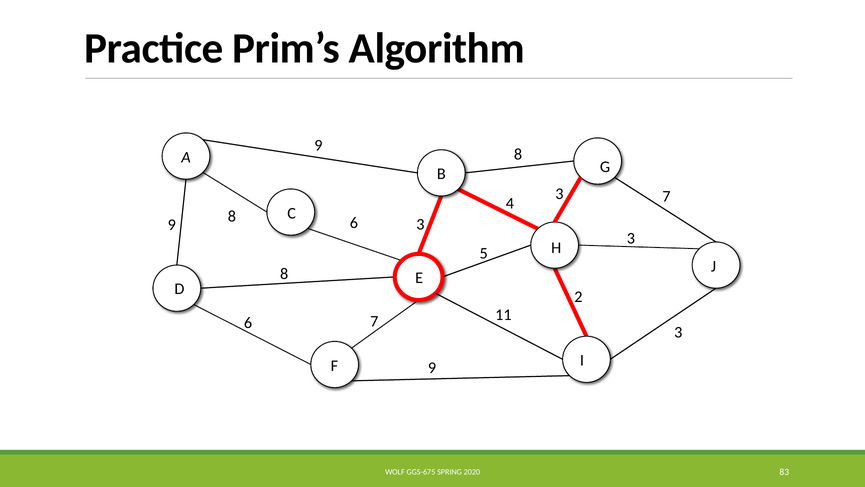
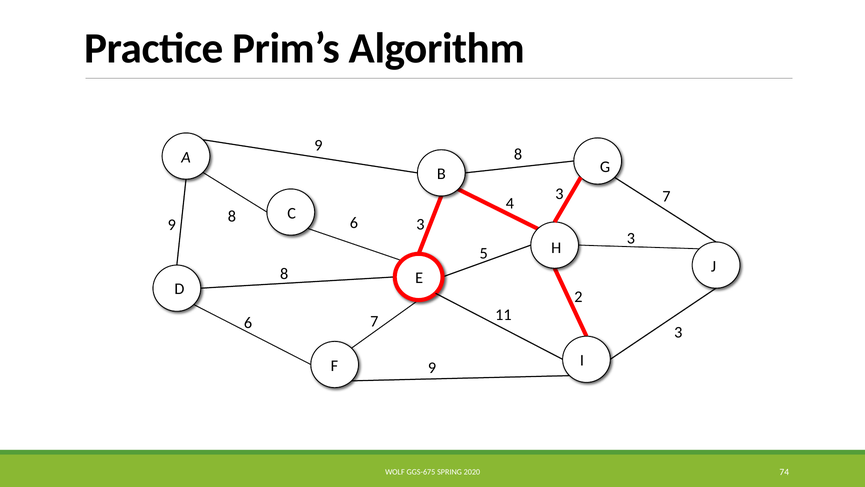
83: 83 -> 74 (784, 472)
